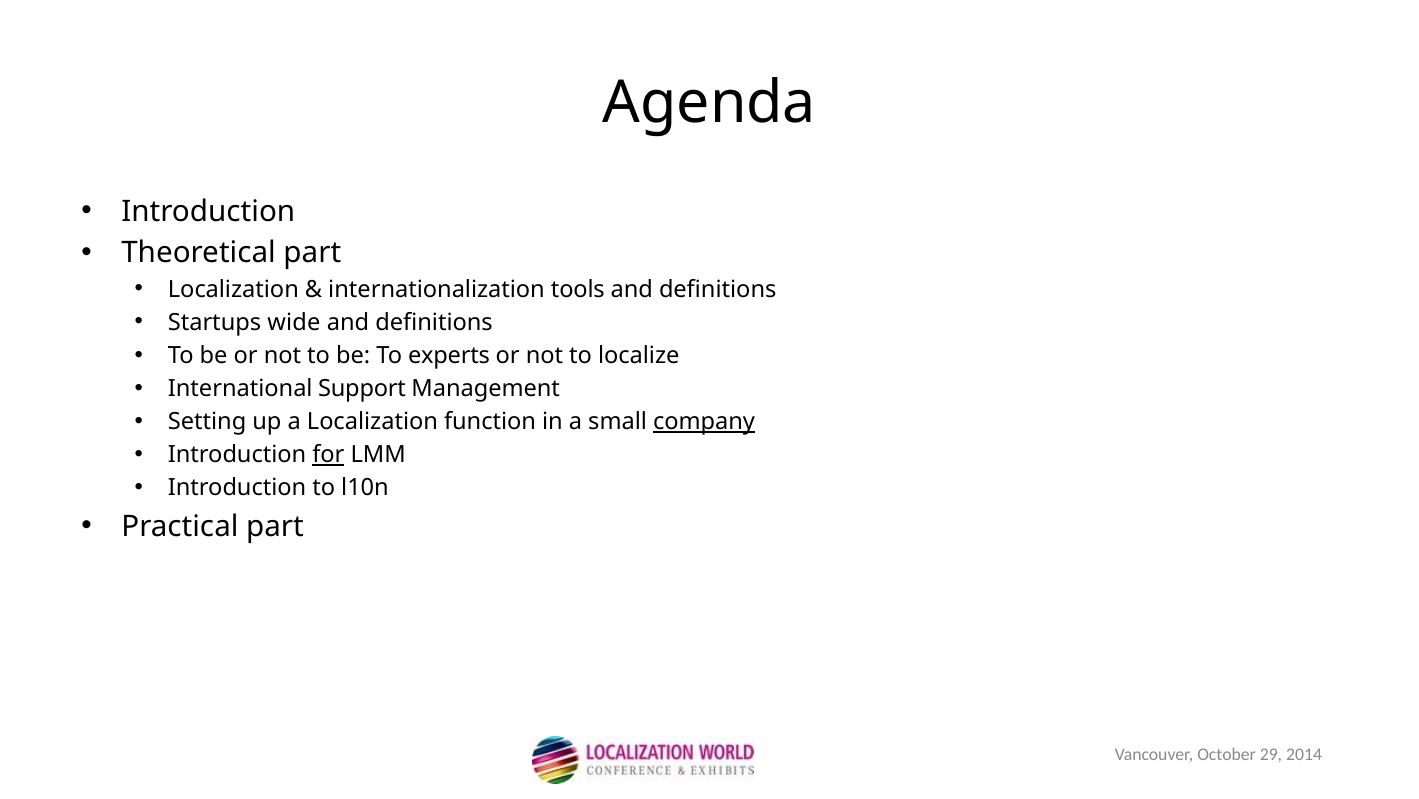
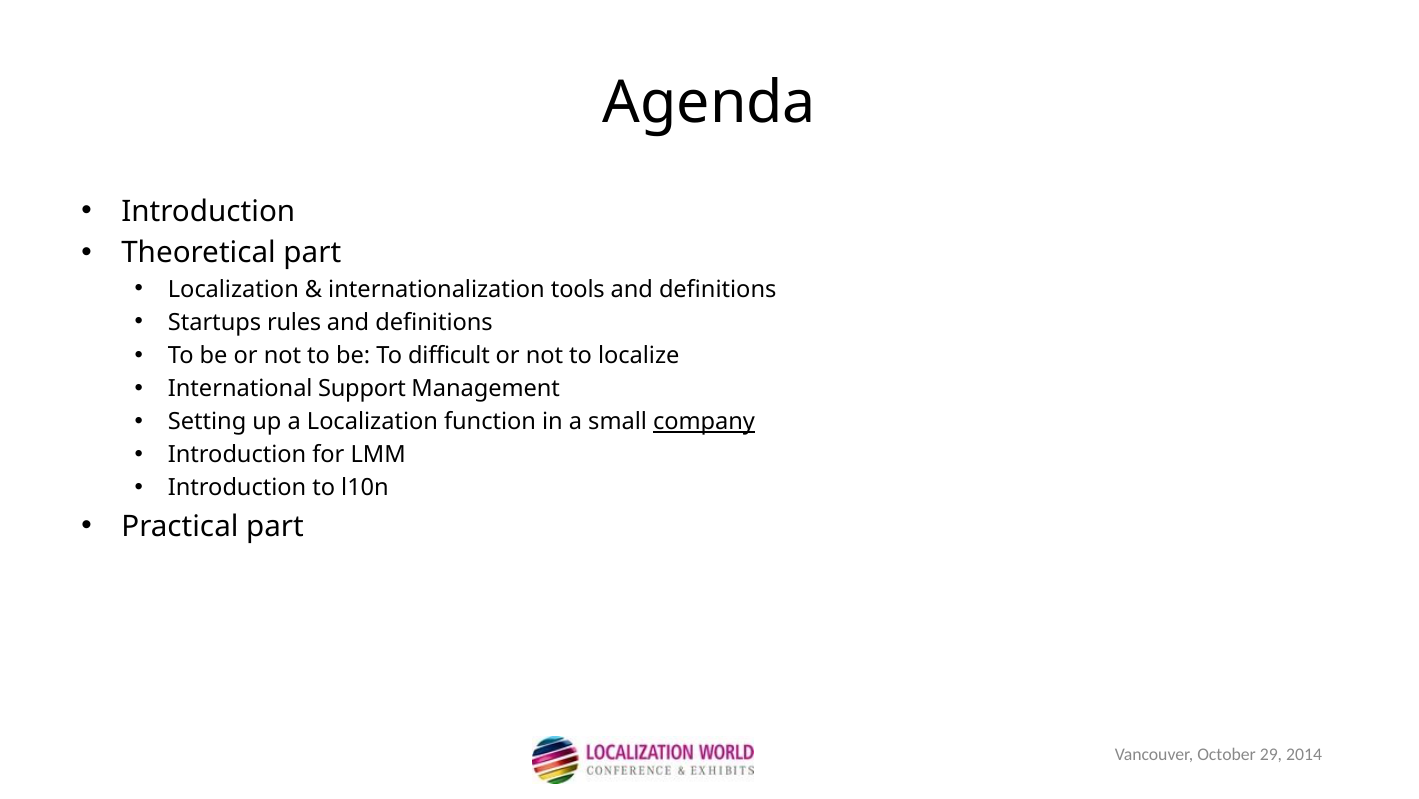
wide: wide -> rules (294, 322)
experts: experts -> difficult (449, 355)
for underline: present -> none (328, 455)
